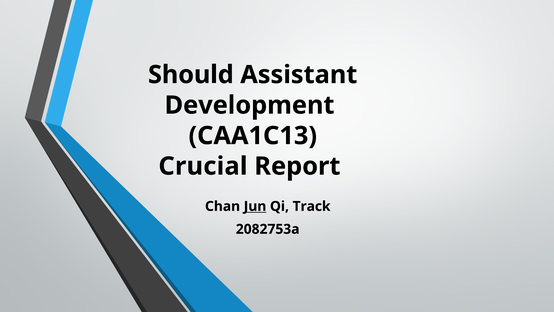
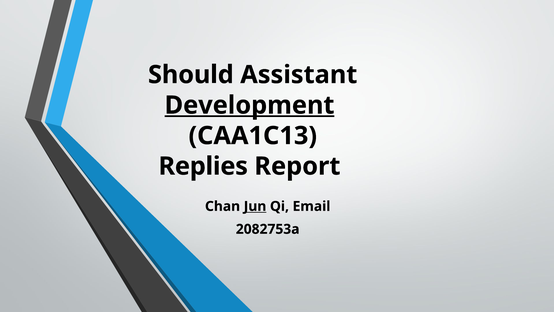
Development underline: none -> present (250, 105)
Crucial: Crucial -> Replies (203, 166)
Track: Track -> Email (311, 206)
